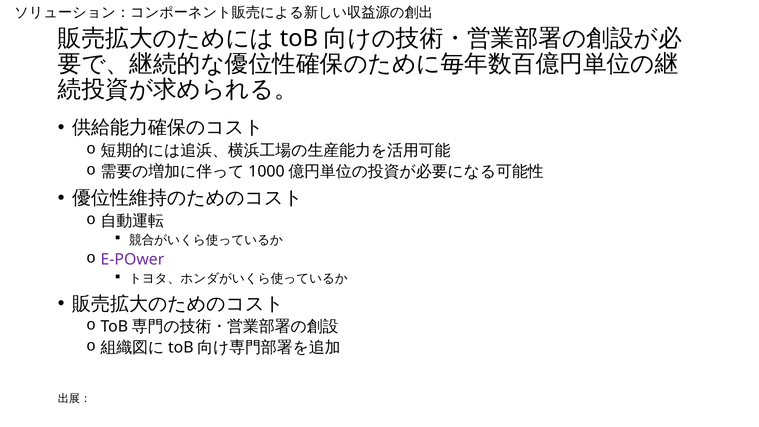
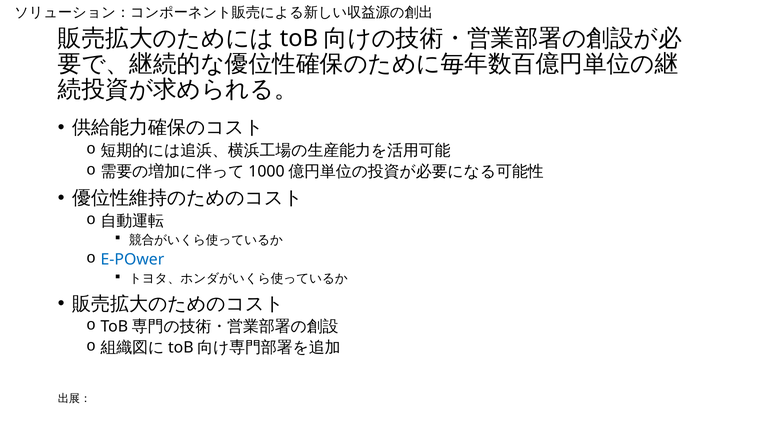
E-POwer colour: purple -> blue (132, 259)
